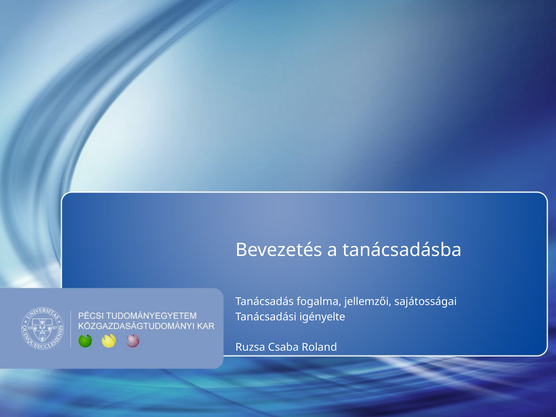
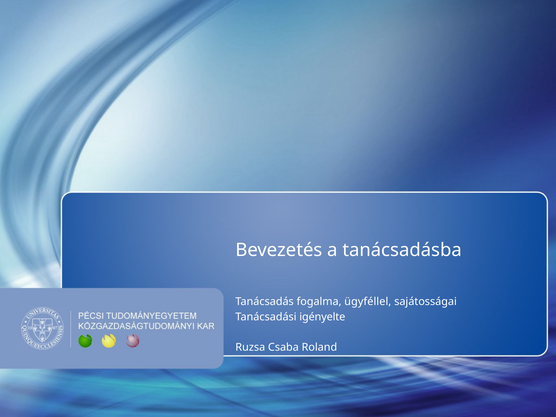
jellemzői: jellemzői -> ügyféllel (368, 302)
